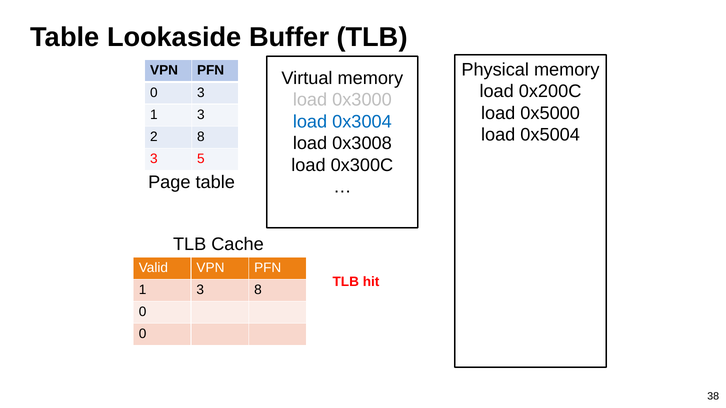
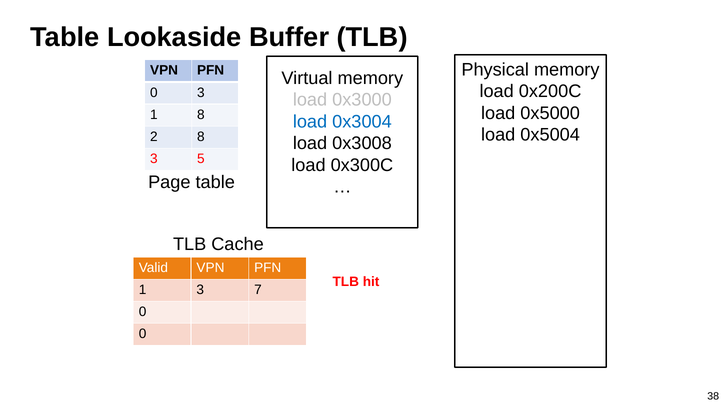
3: 3 -> 8 (201, 115)
3 8: 8 -> 7 (258, 290)
